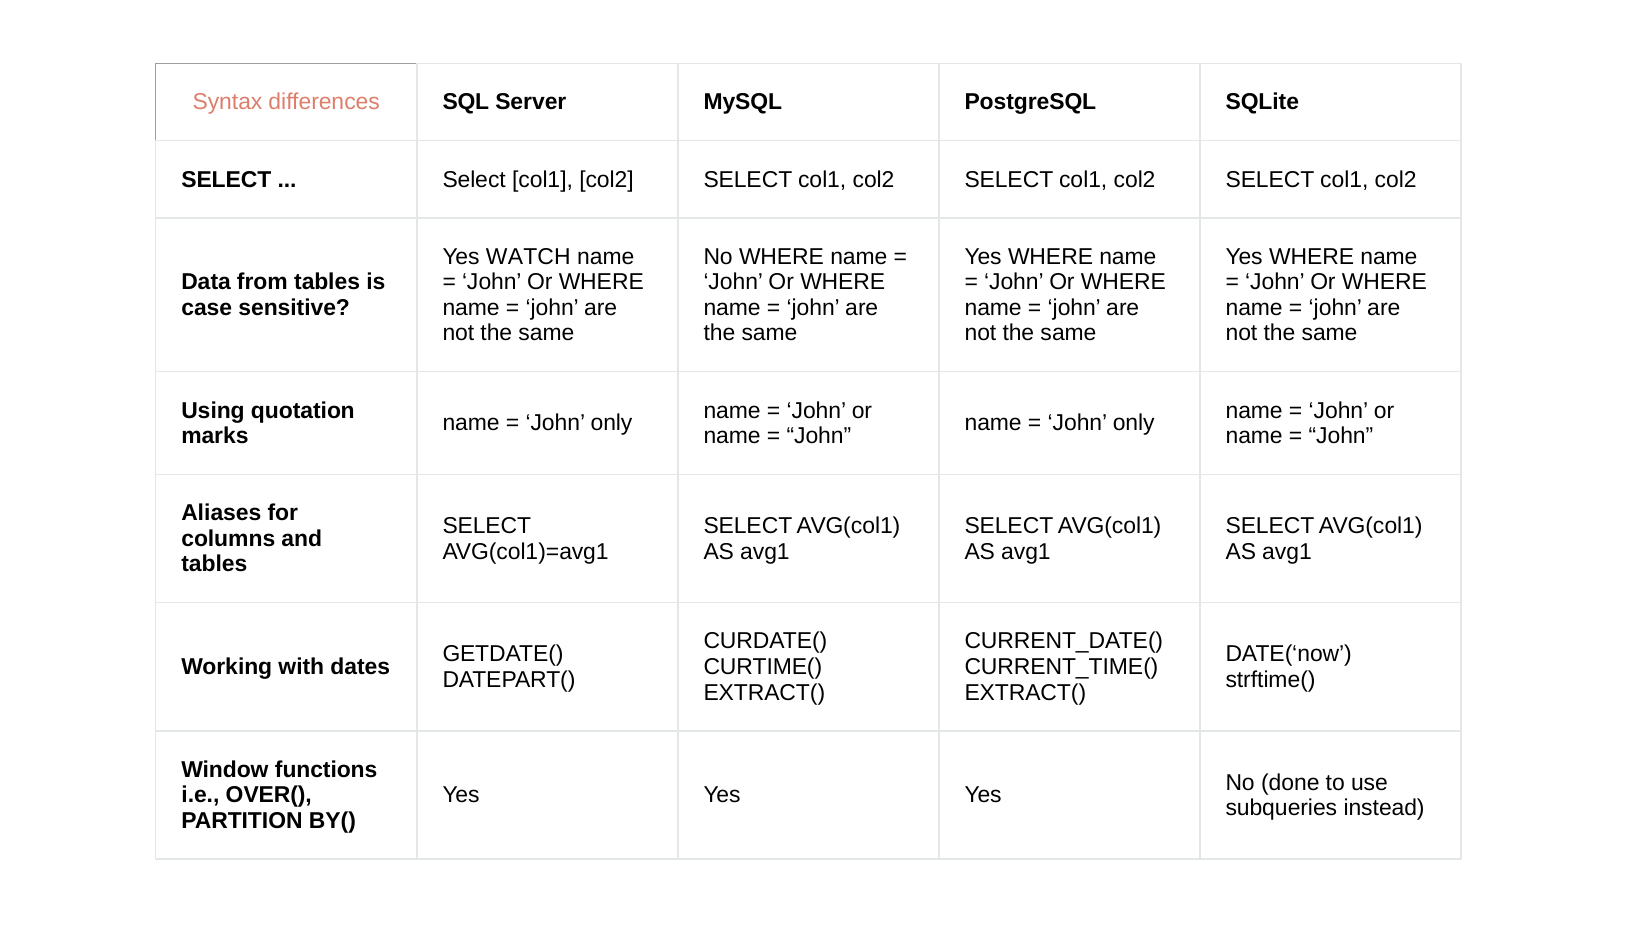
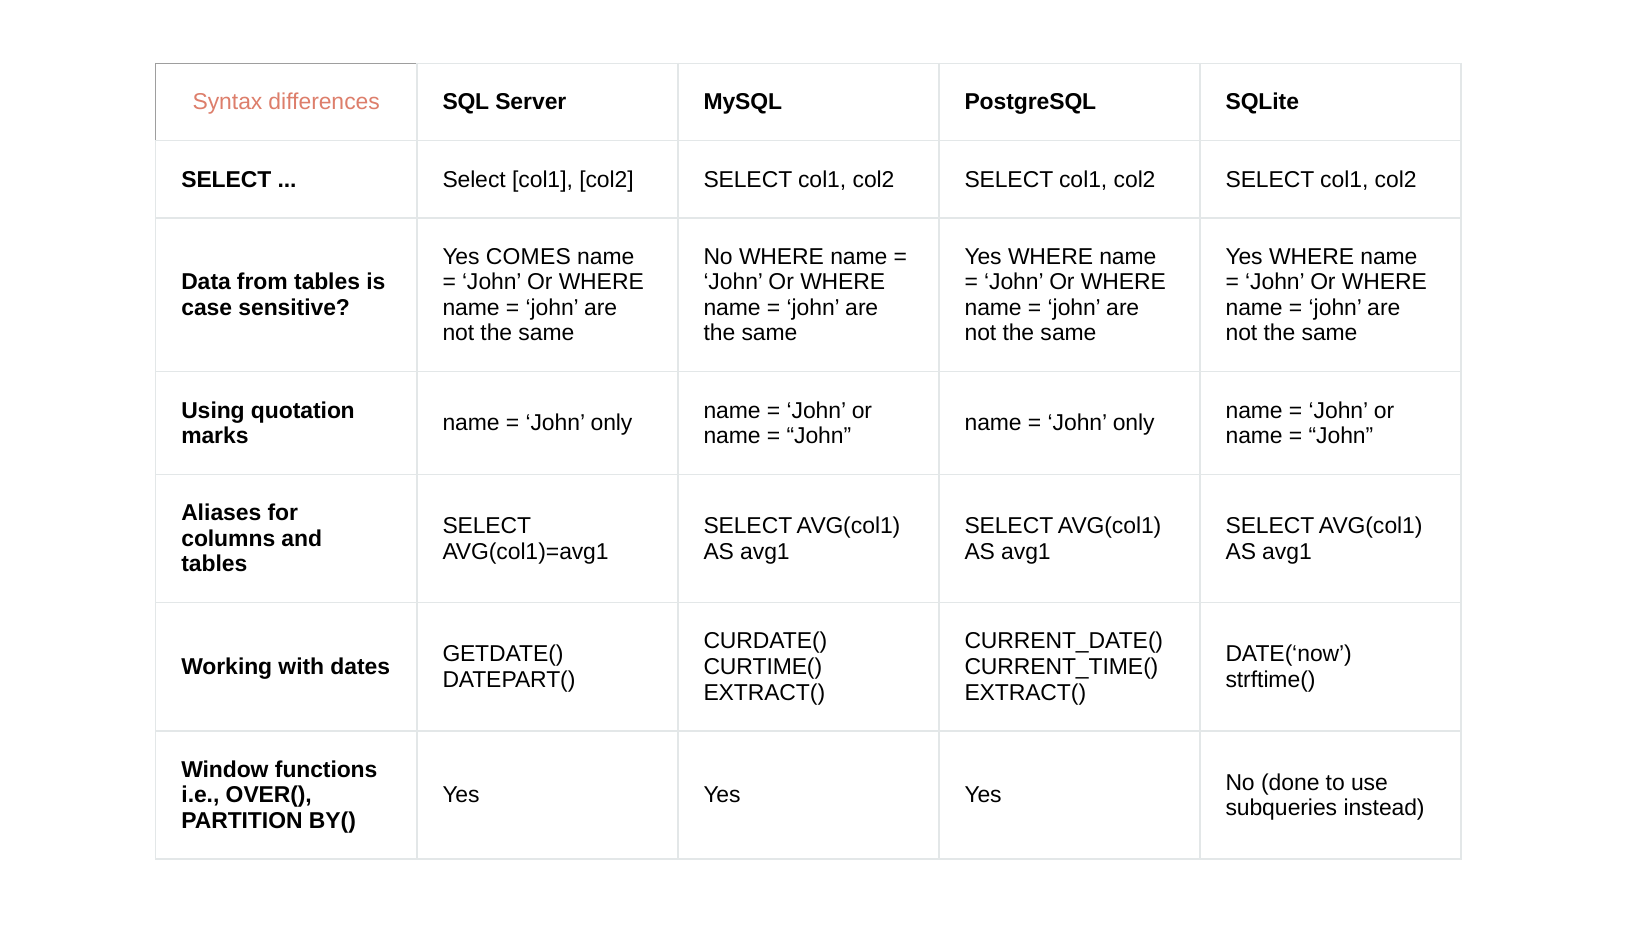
WATCH: WATCH -> COMES (528, 256)
